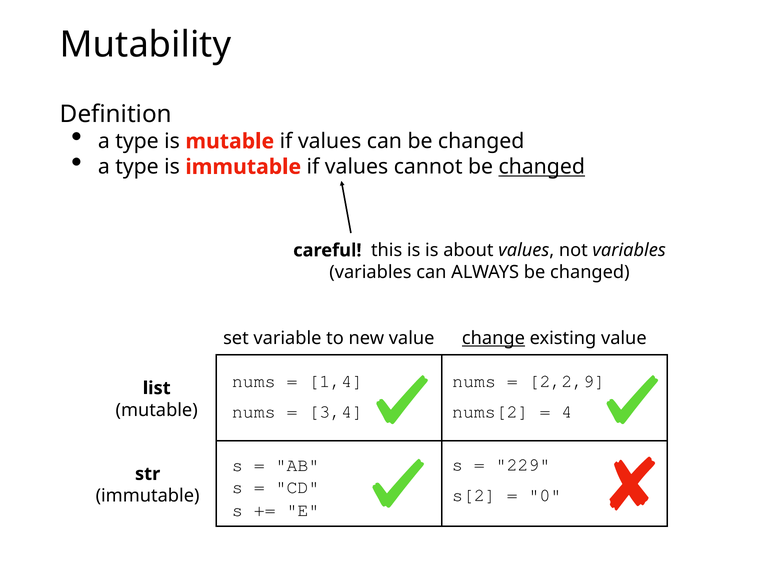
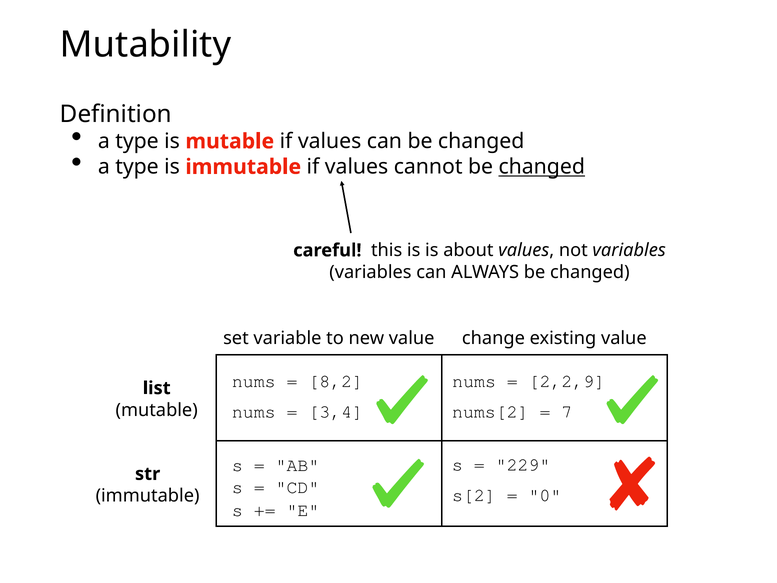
change underline: present -> none (493, 338)
1,4: 1,4 -> 8,2 (336, 381)
4: 4 -> 7 (567, 411)
